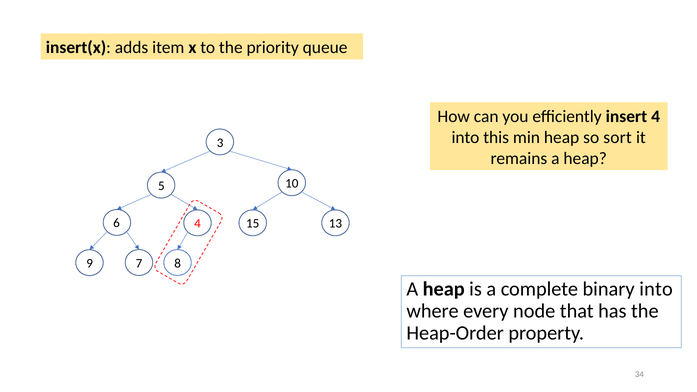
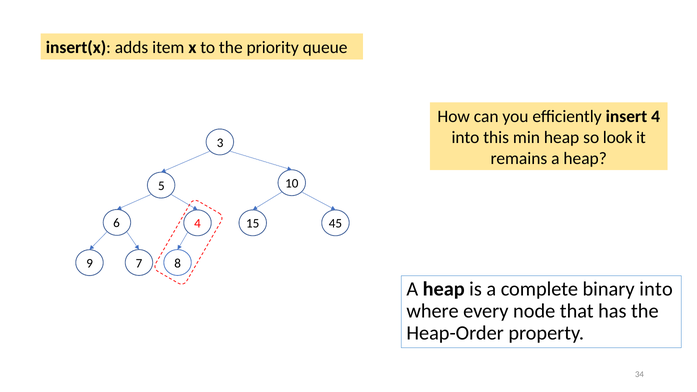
sort: sort -> look (618, 137)
13: 13 -> 45 (335, 224)
